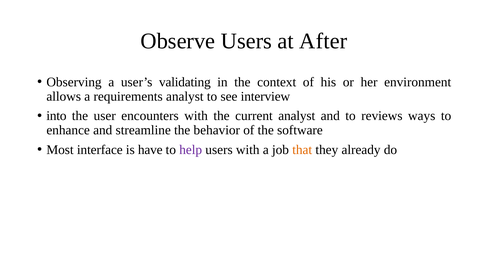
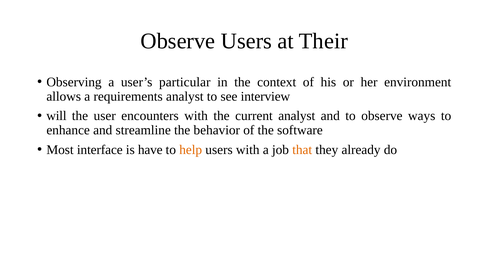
After: After -> Their (323, 41)
validating: validating -> particular (185, 82)
into: into -> will (56, 116)
to reviews: reviews -> observe (382, 116)
help colour: purple -> orange (191, 150)
